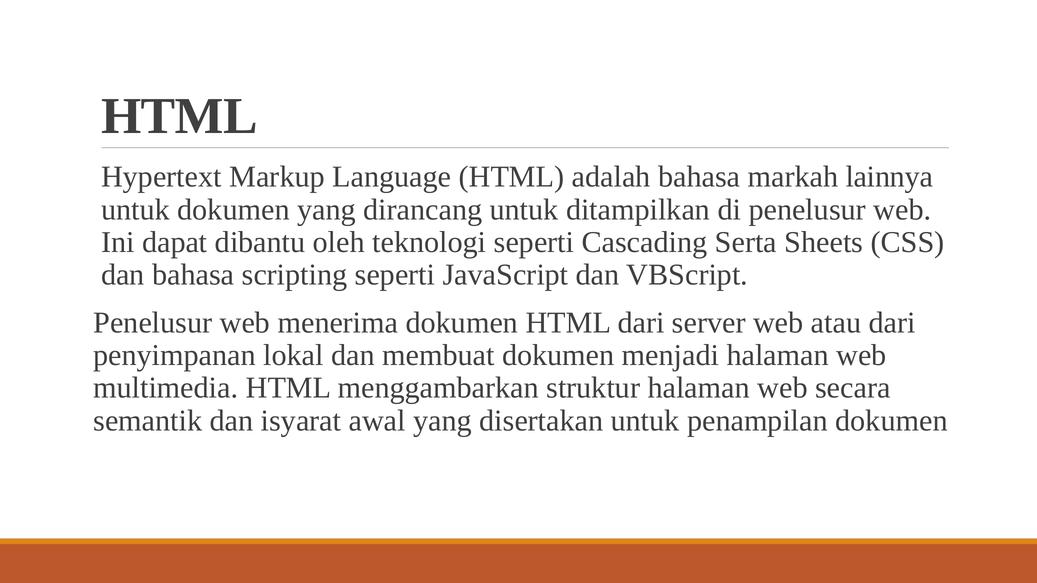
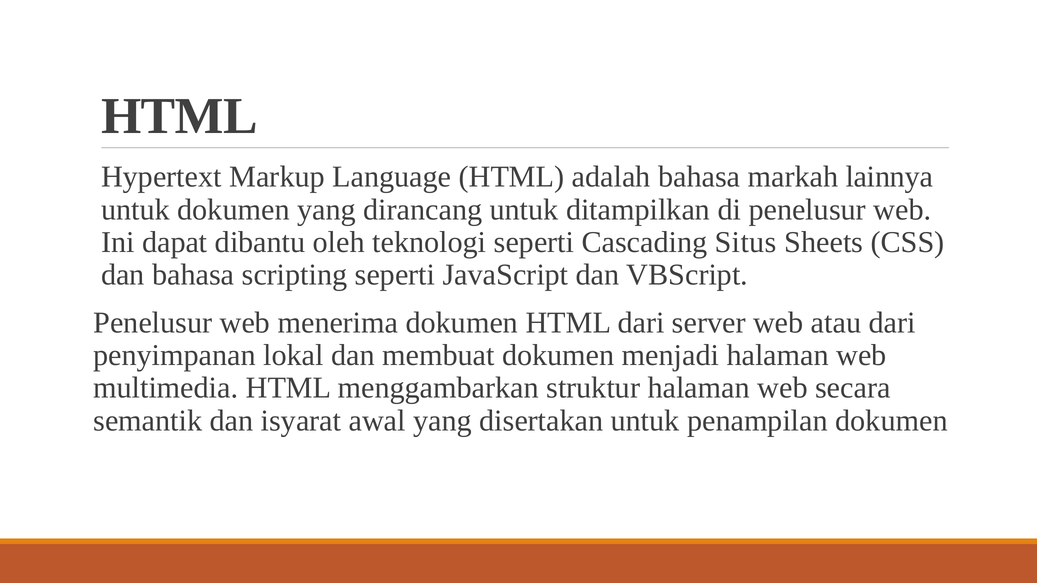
Serta: Serta -> Situs (746, 242)
